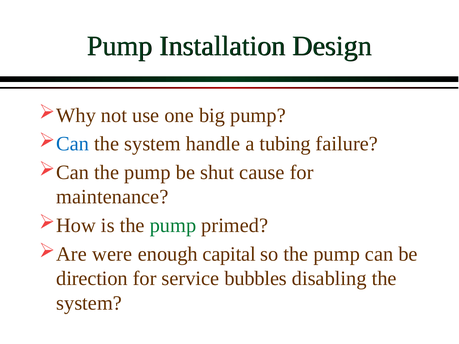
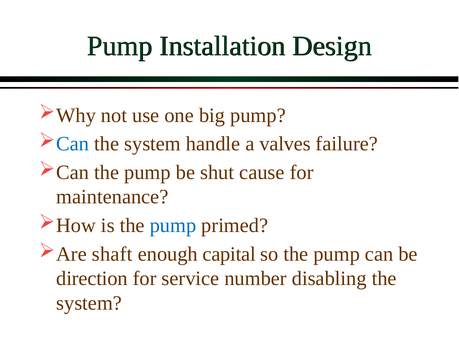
tubing: tubing -> valves (285, 144)
pump colour: green -> blue (173, 226)
were: were -> shaft (112, 254)
bubbles: bubbles -> number (256, 279)
